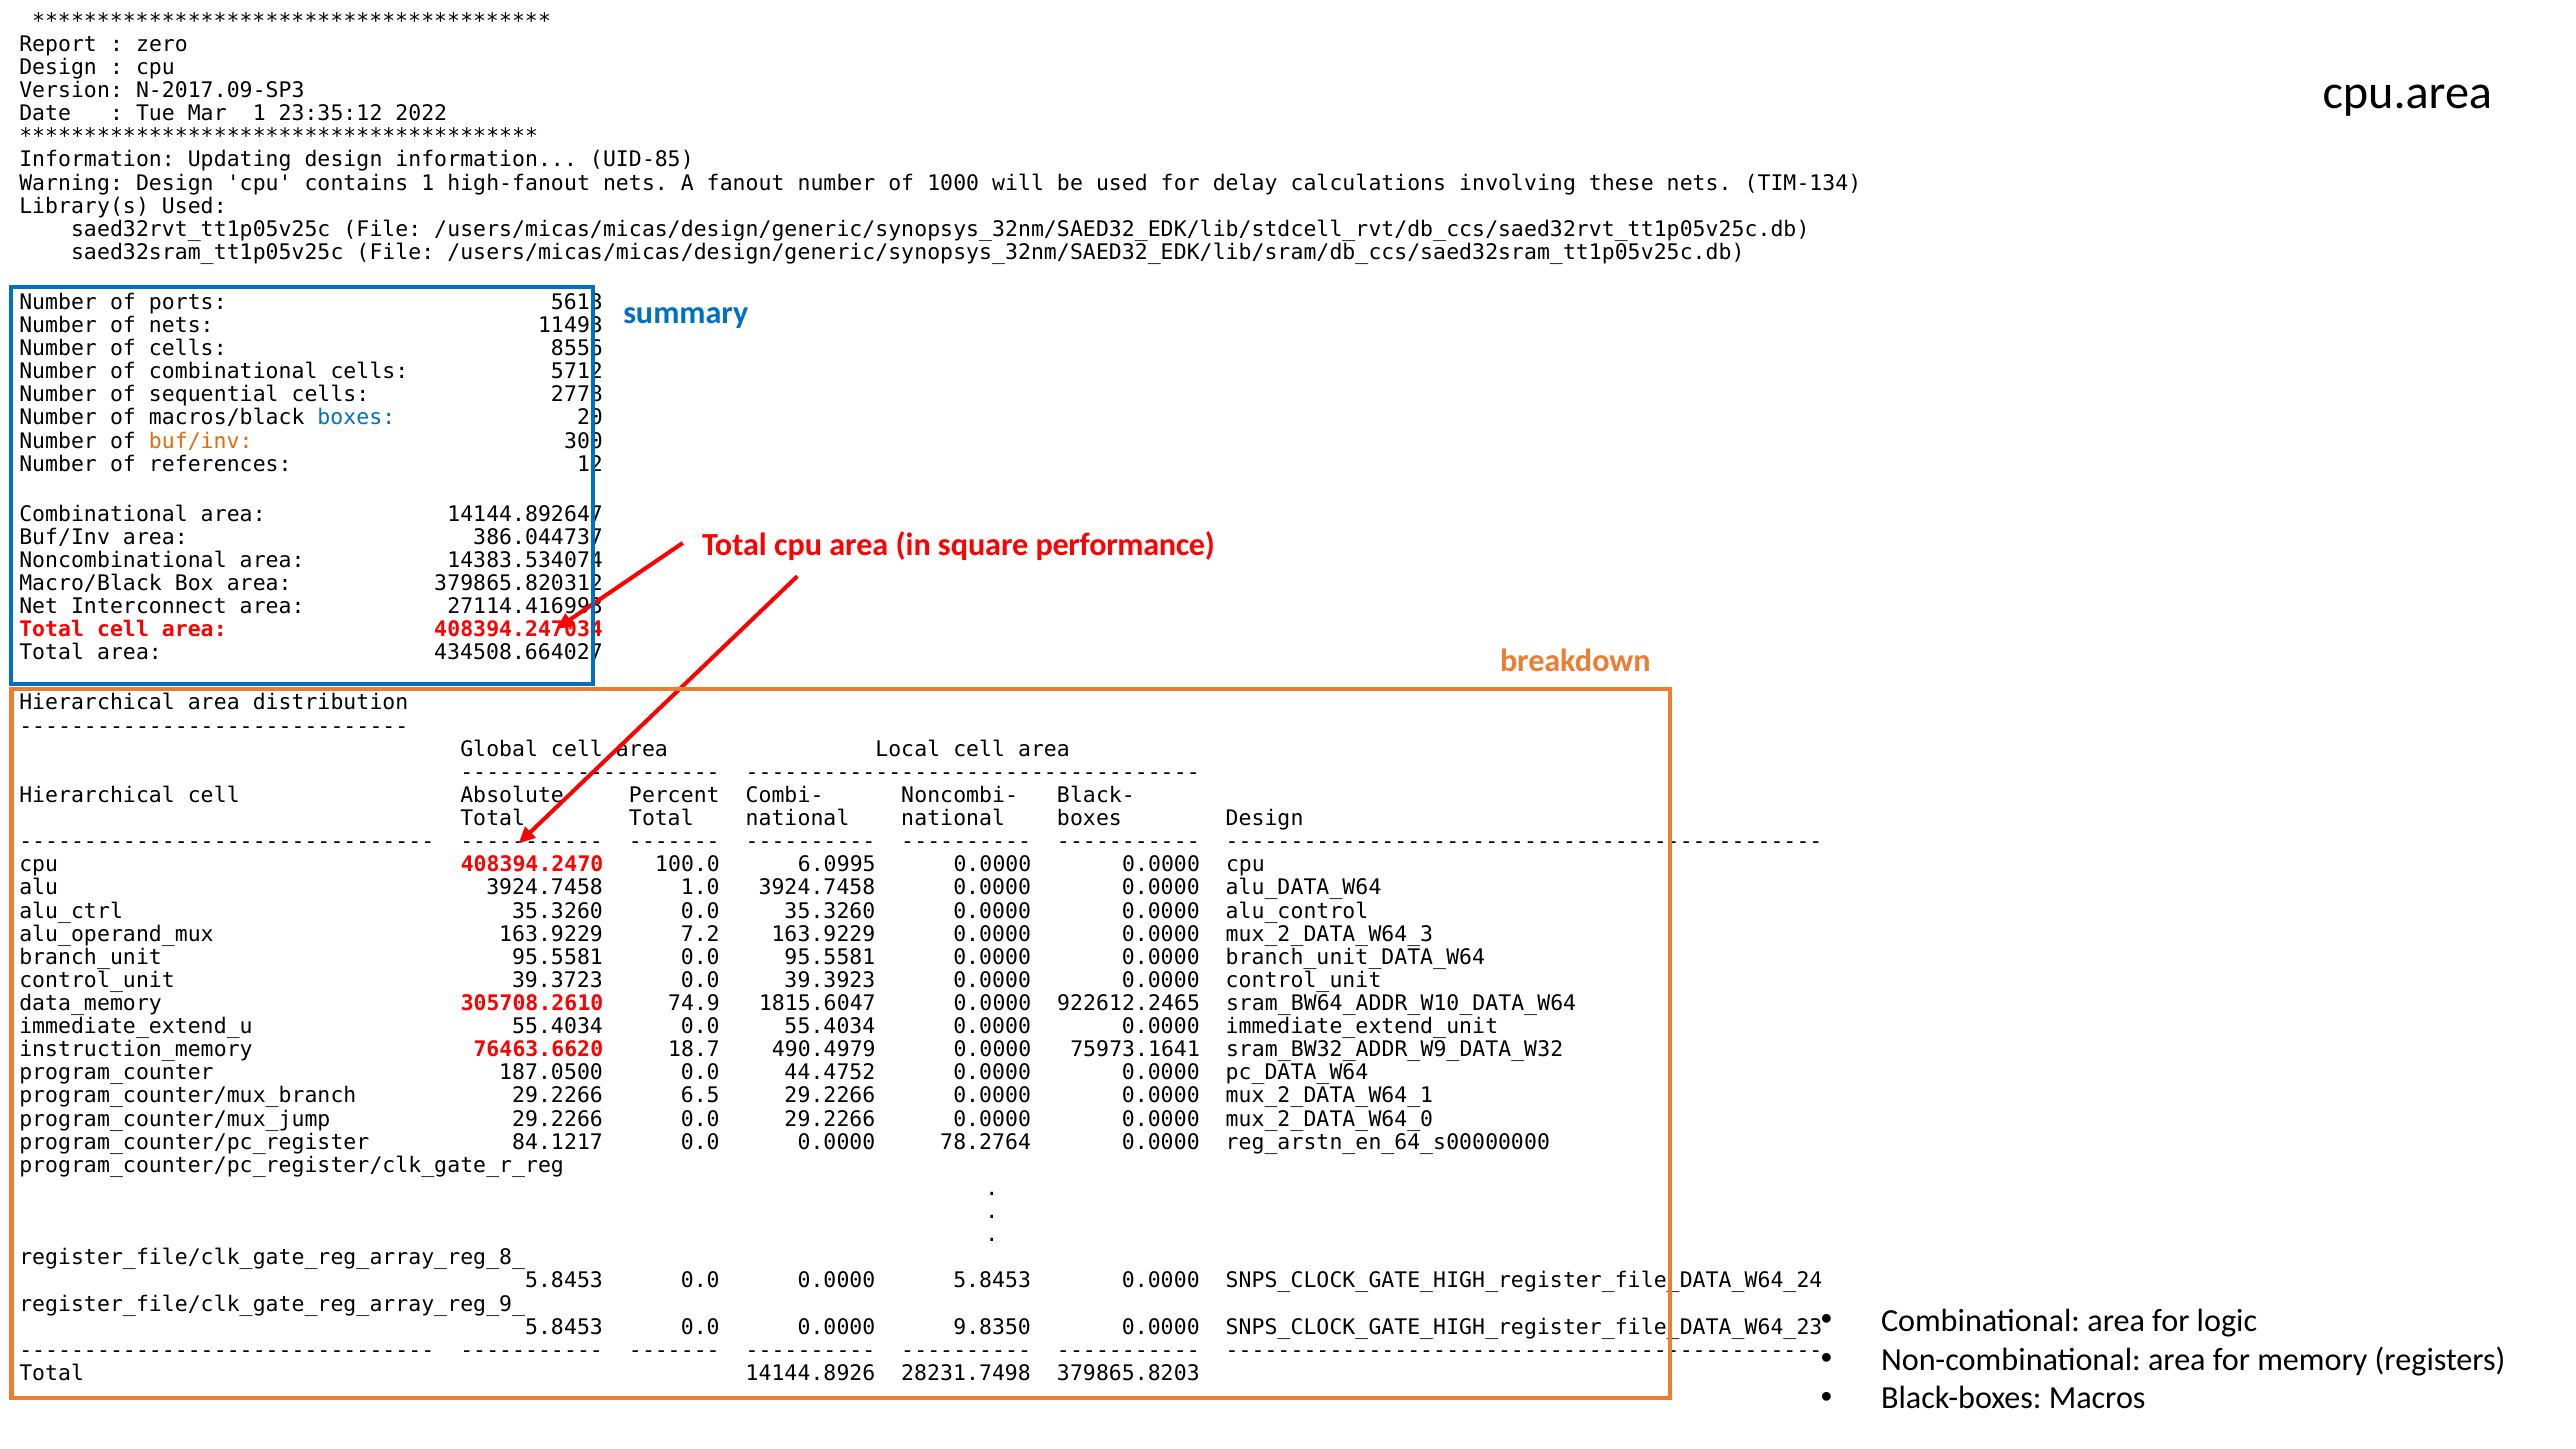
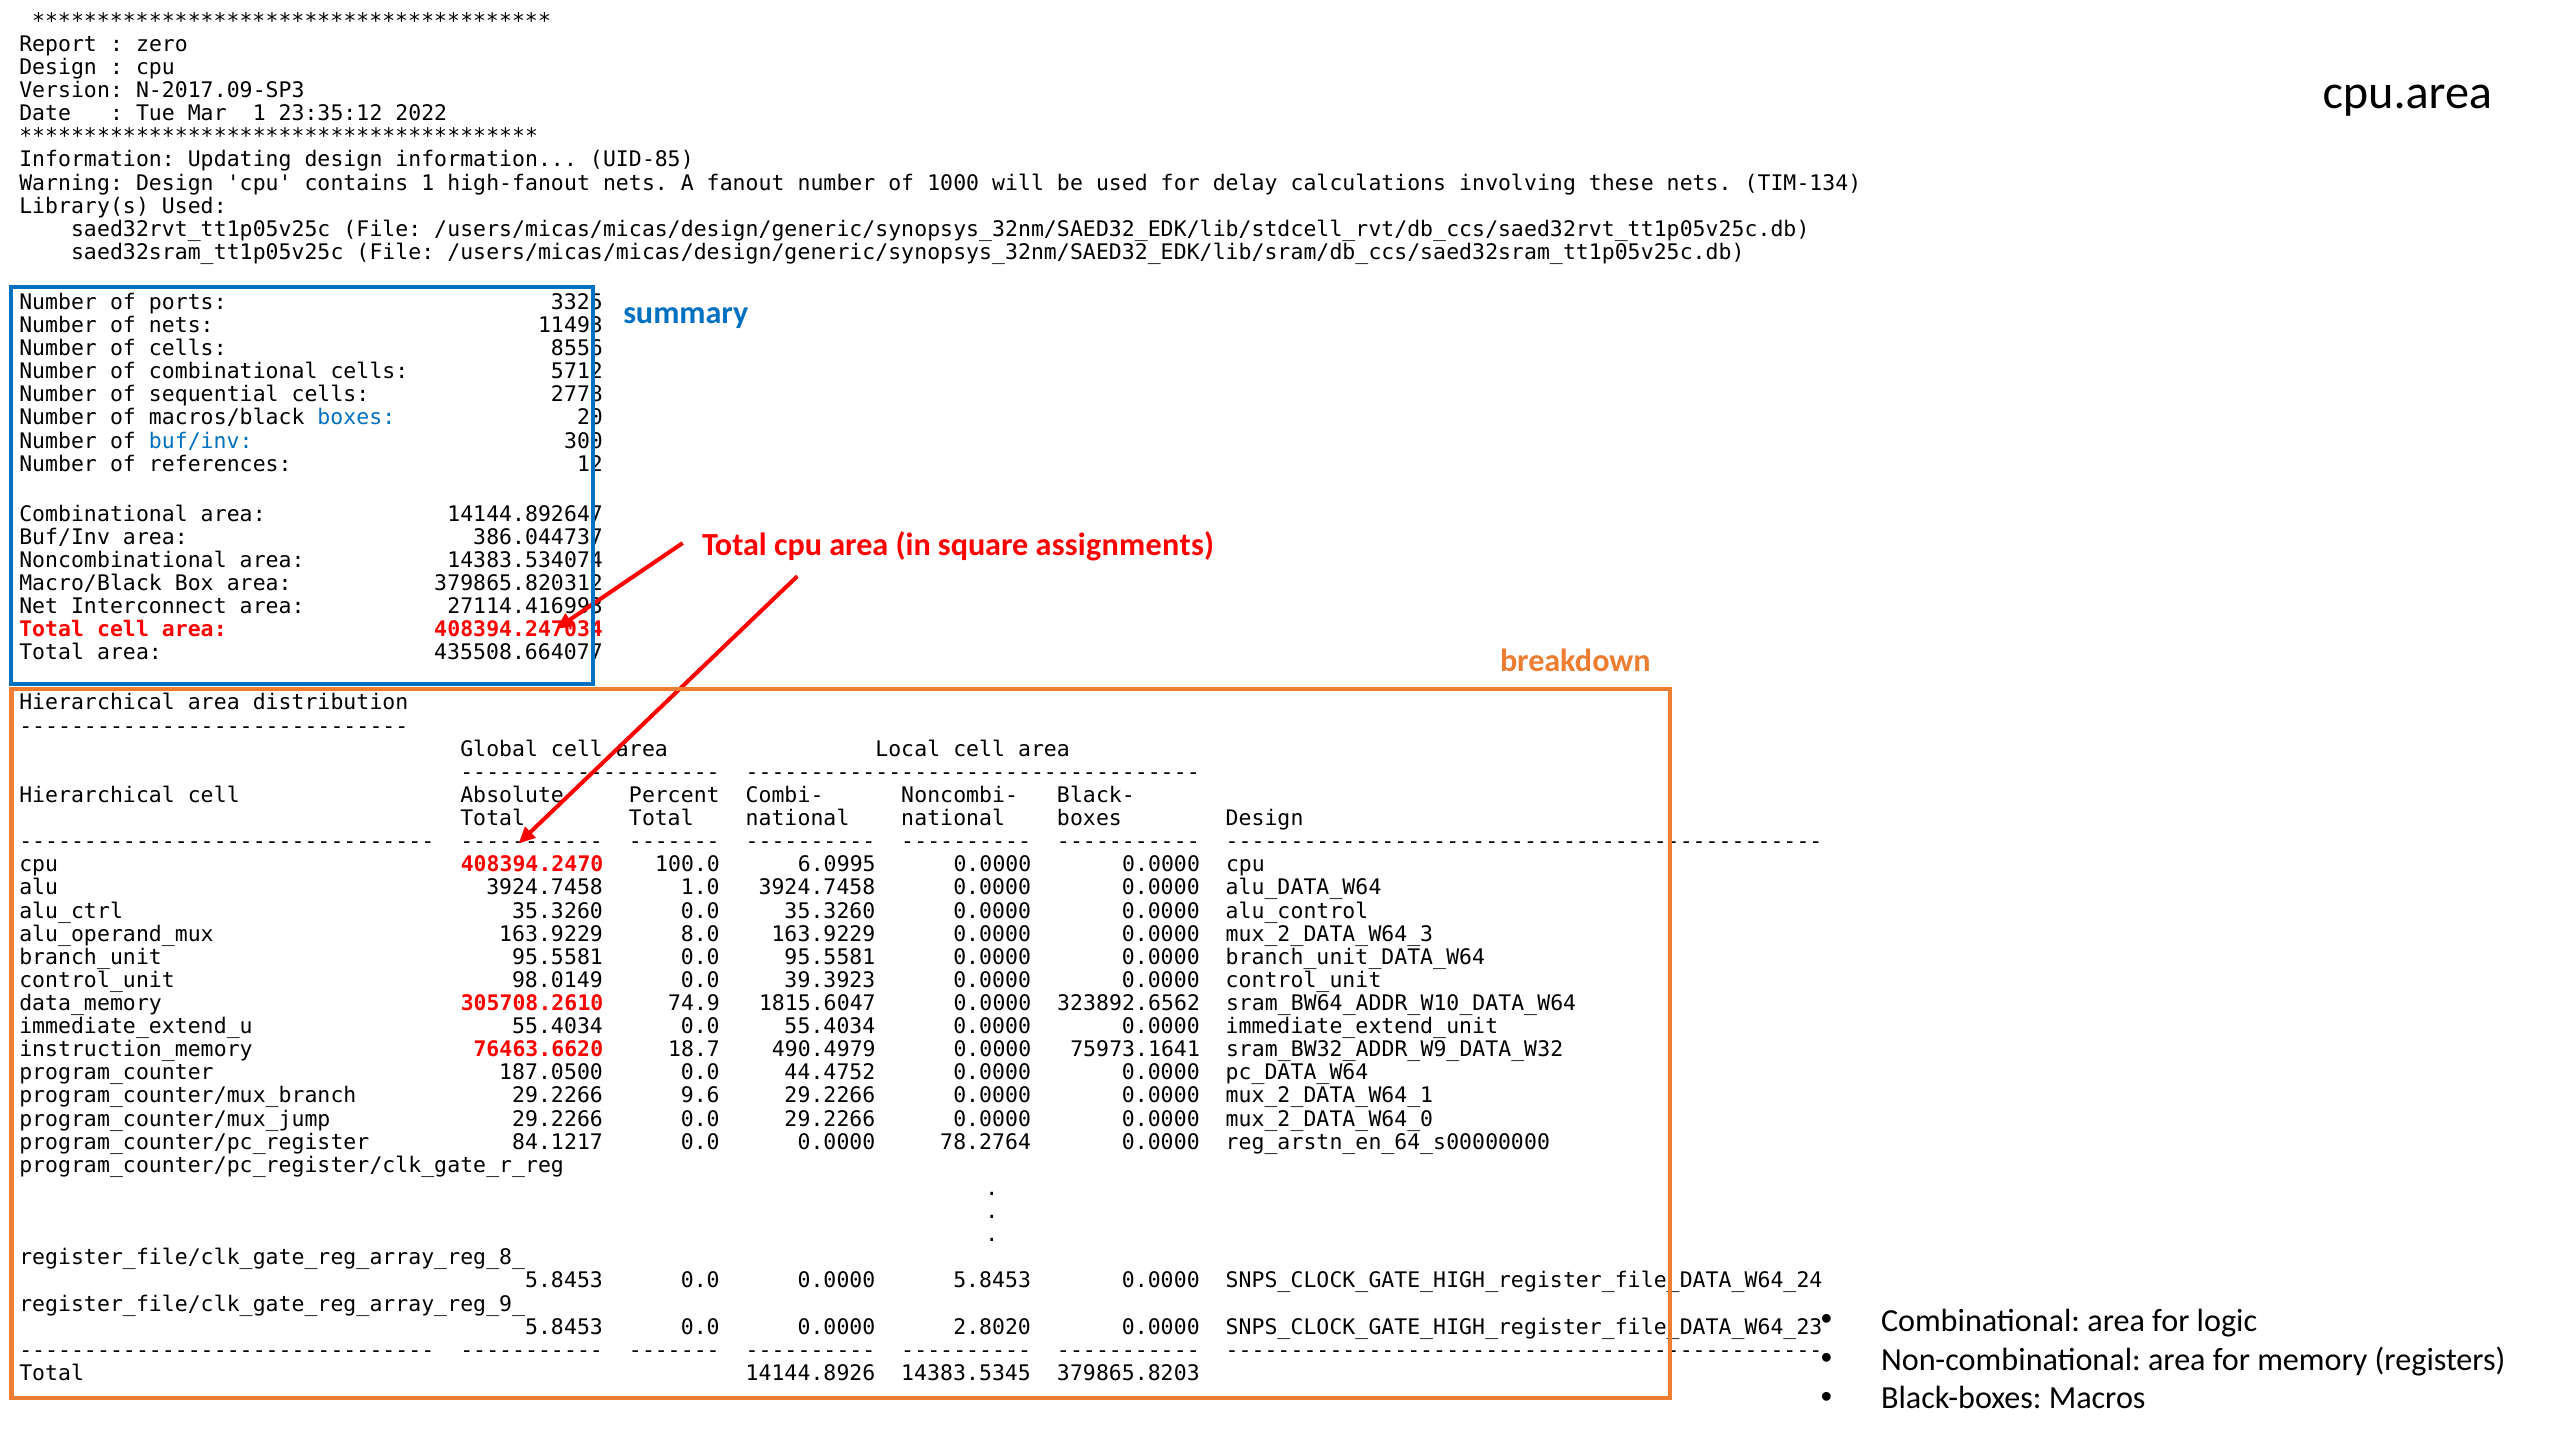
5613: 5613 -> 3325 (577, 302)
buf/inv colour: orange -> blue (201, 441)
performance: performance -> assignments (1125, 545)
434508.664027: 434508.664027 -> 435508.664077 (518, 653)
7.2: 7.2 -> 8.0 (700, 934)
39.3723: 39.3723 -> 98.0149 (557, 980)
922612.2465: 922612.2465 -> 323892.6562 (1129, 1003)
6.5: 6.5 -> 9.6 (700, 1096)
9.8350: 9.8350 -> 2.8020 (992, 1327)
28231.7498: 28231.7498 -> 14383.5345 (966, 1373)
